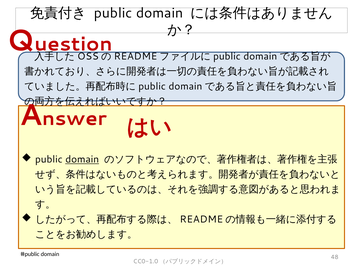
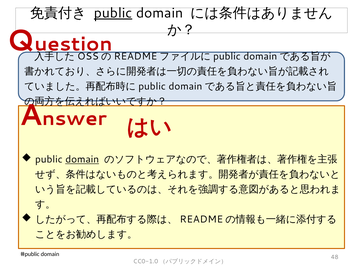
public underline: none -> present (113, 13)
